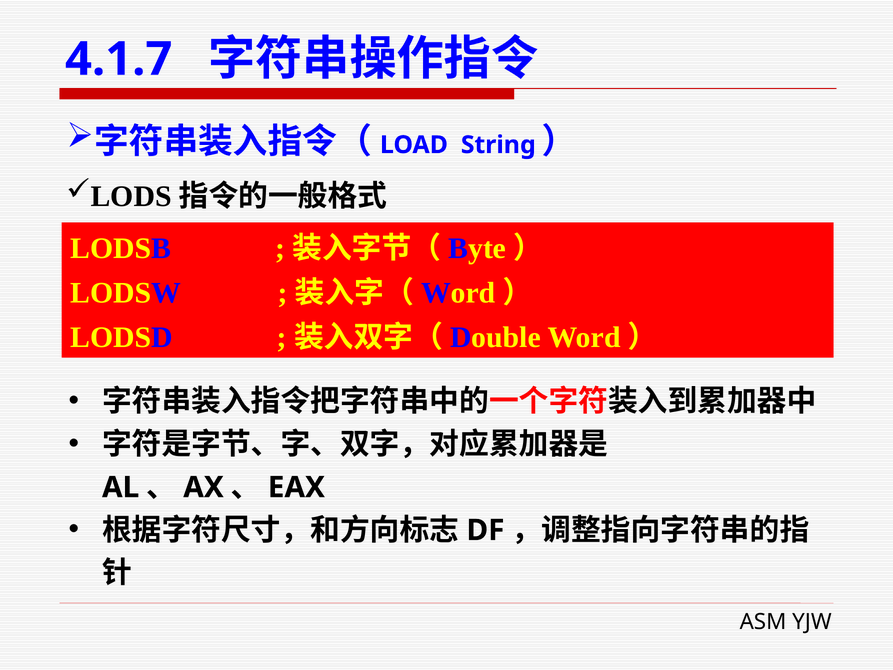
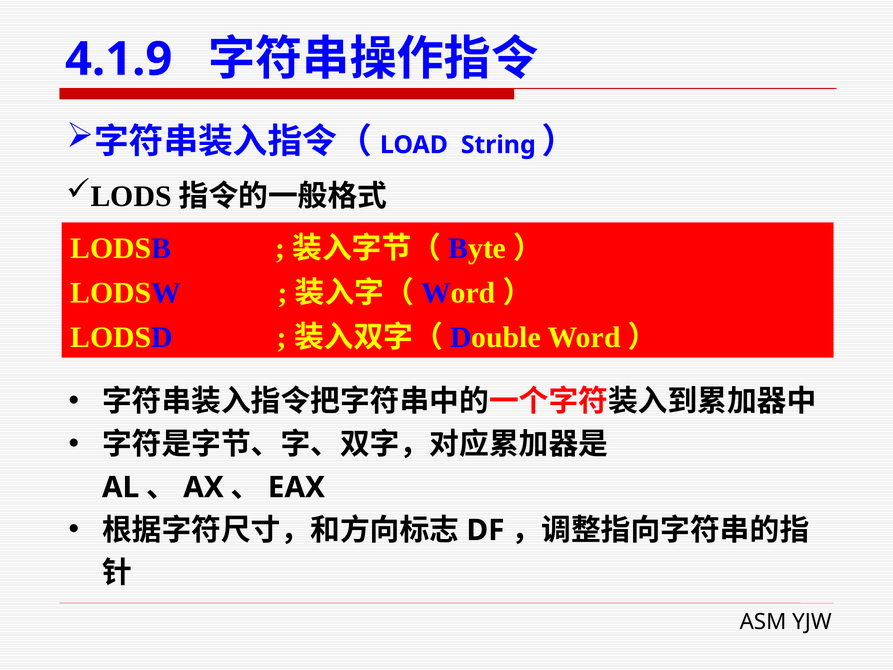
4.1.7: 4.1.7 -> 4.1.9 (119, 59)
